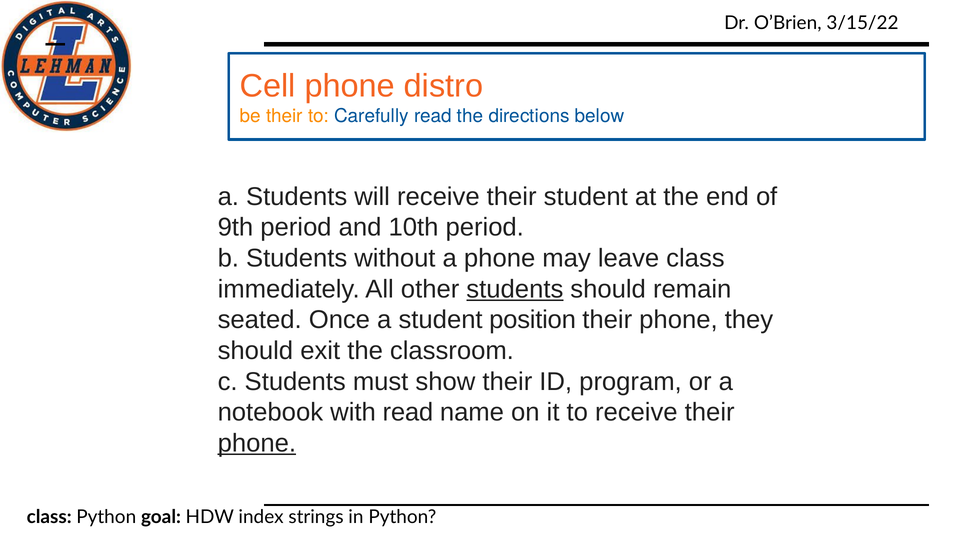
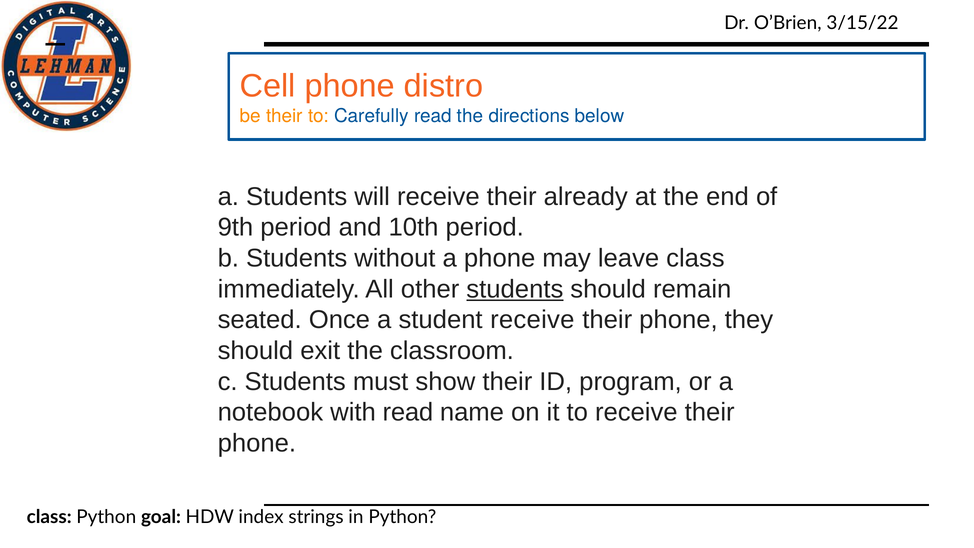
their student: student -> already (586, 197)
student position: position -> receive (532, 320)
phone underline: present -> none (257, 443)
